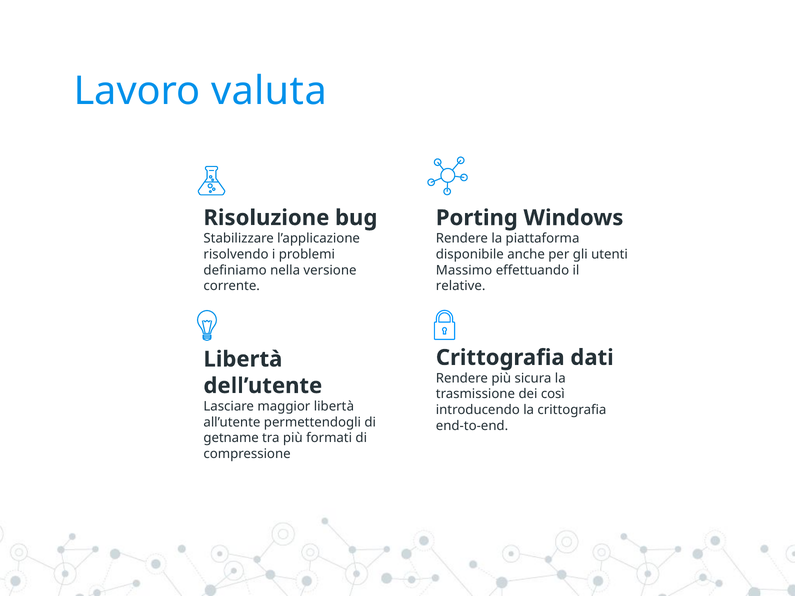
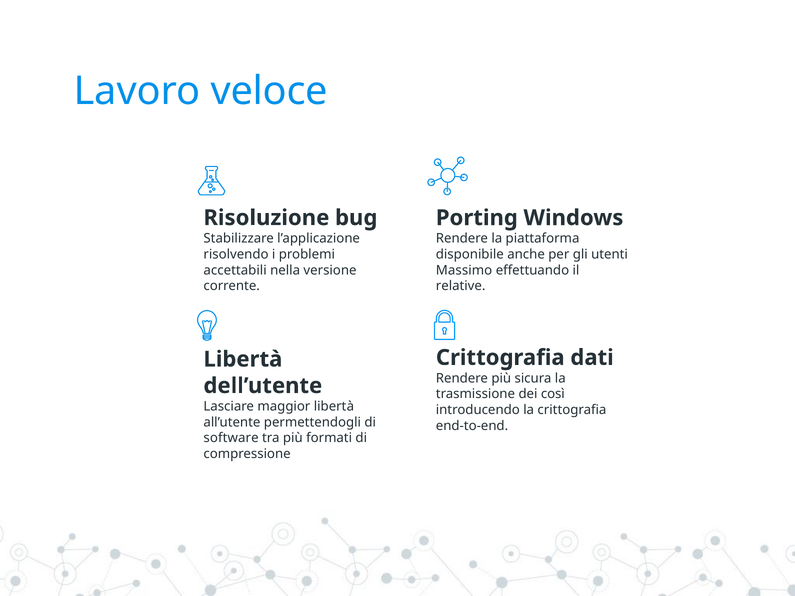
valuta: valuta -> veloce (269, 91)
definiamo: definiamo -> accettabili (235, 270)
getname: getname -> software (231, 438)
